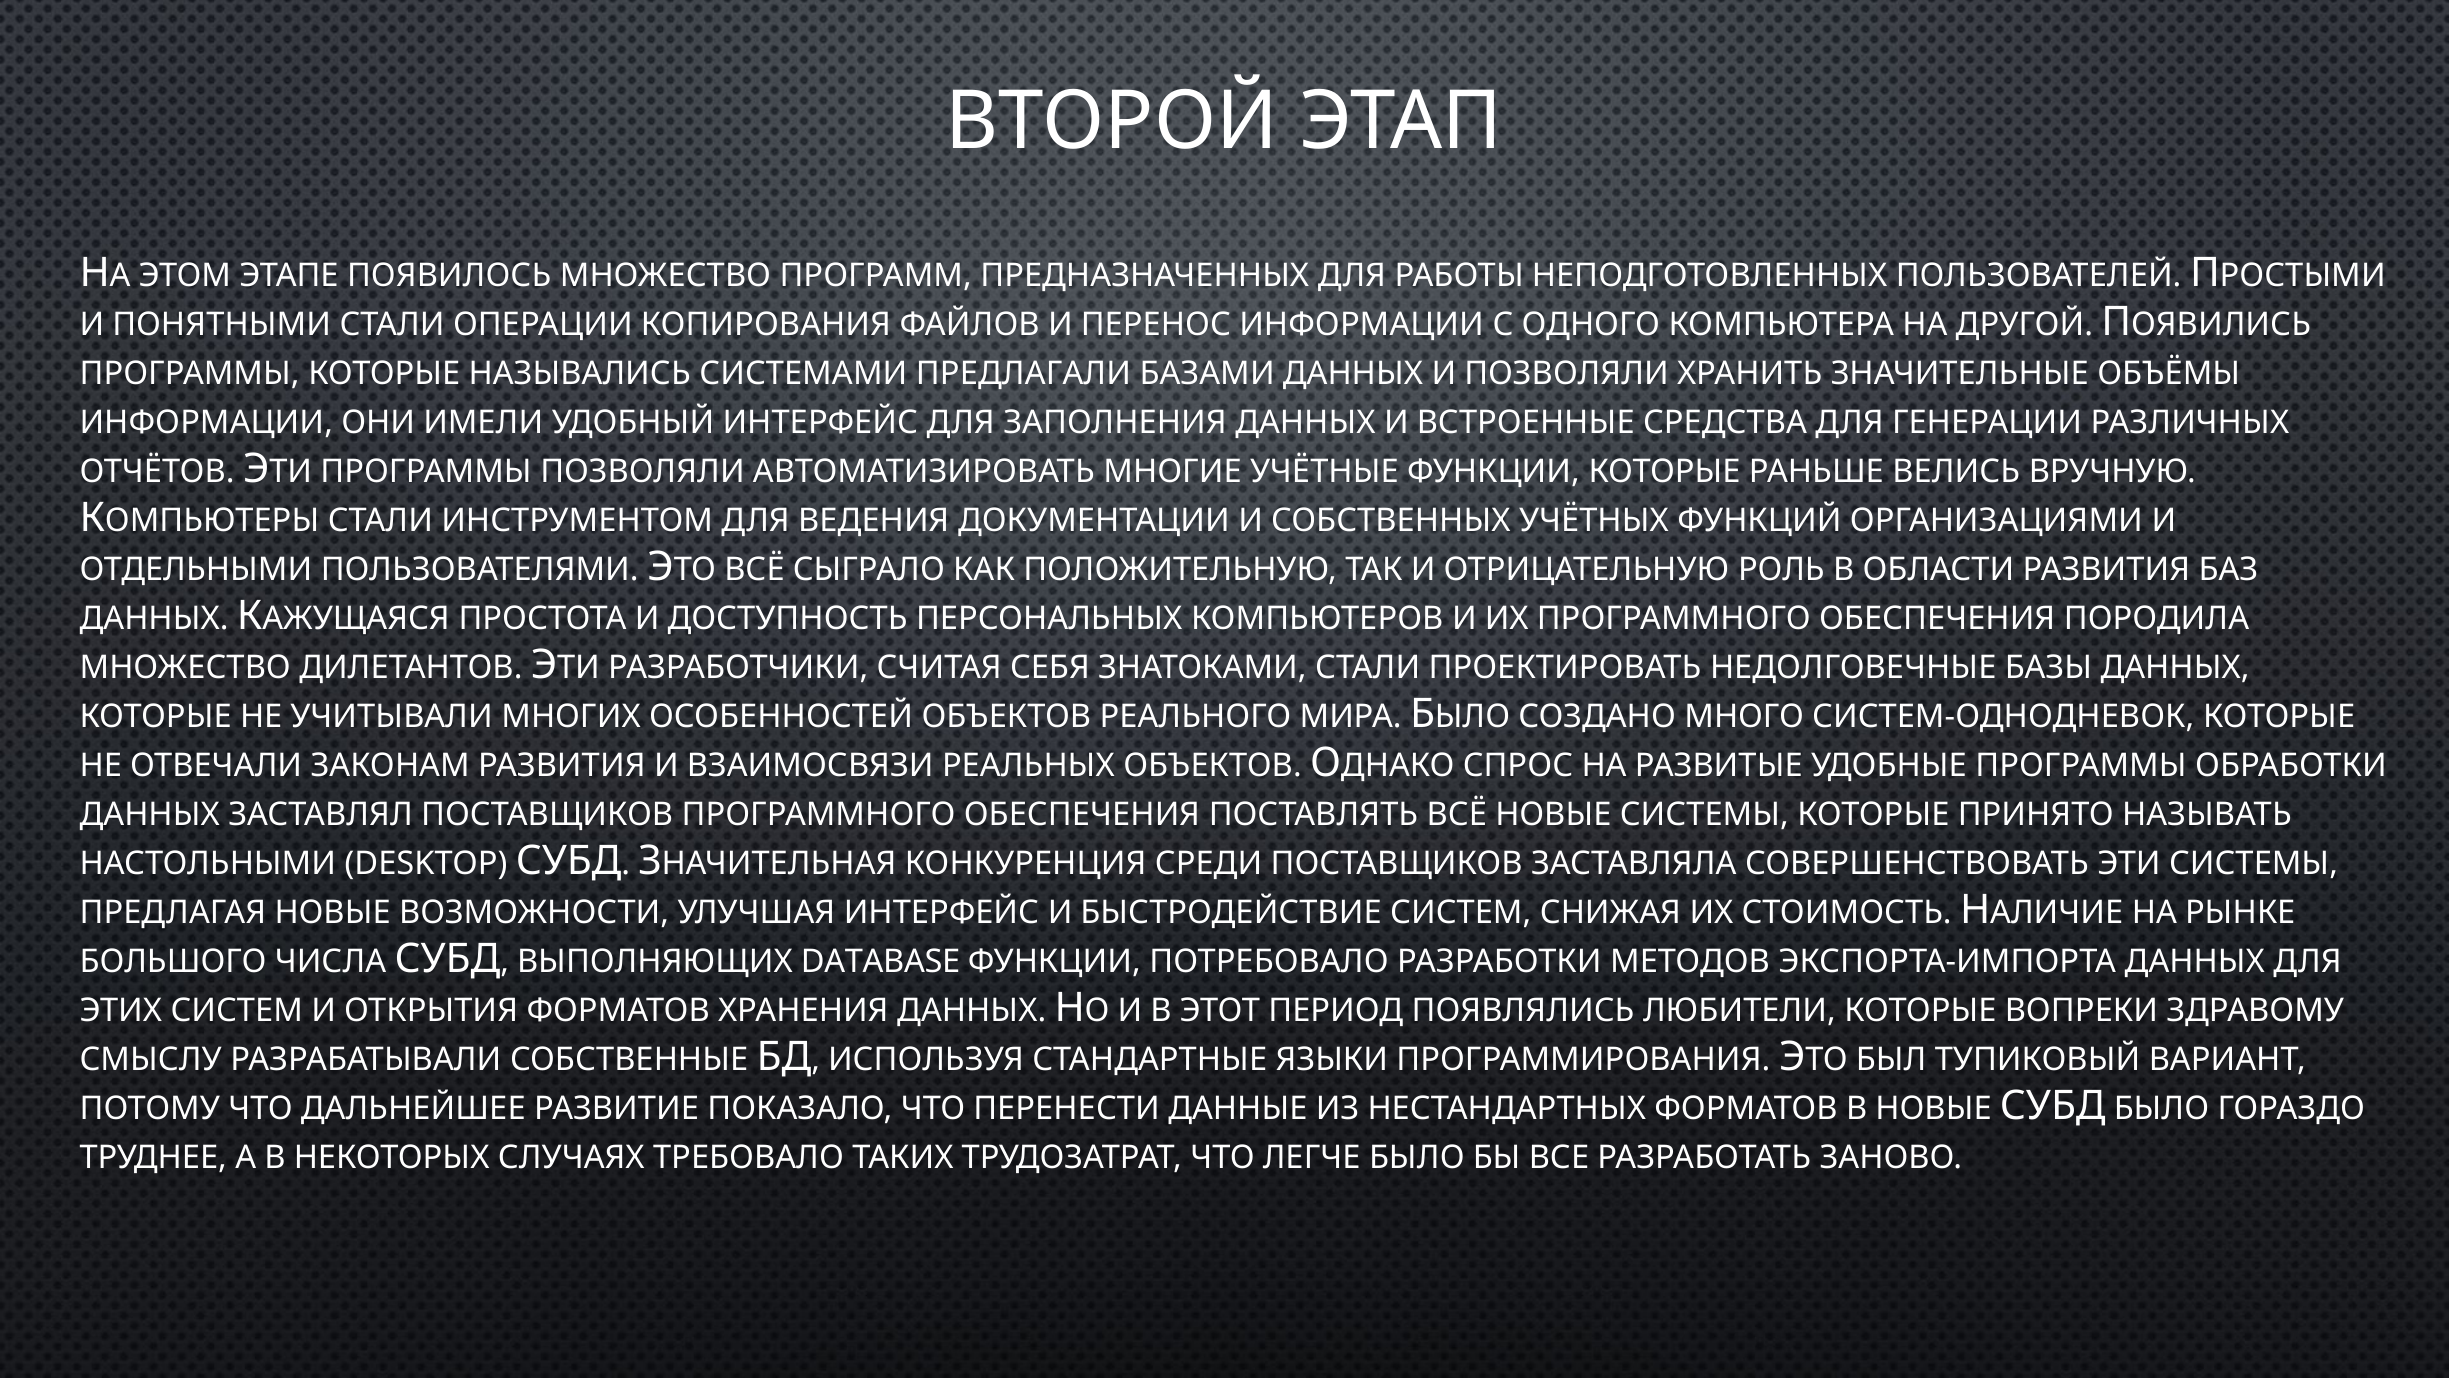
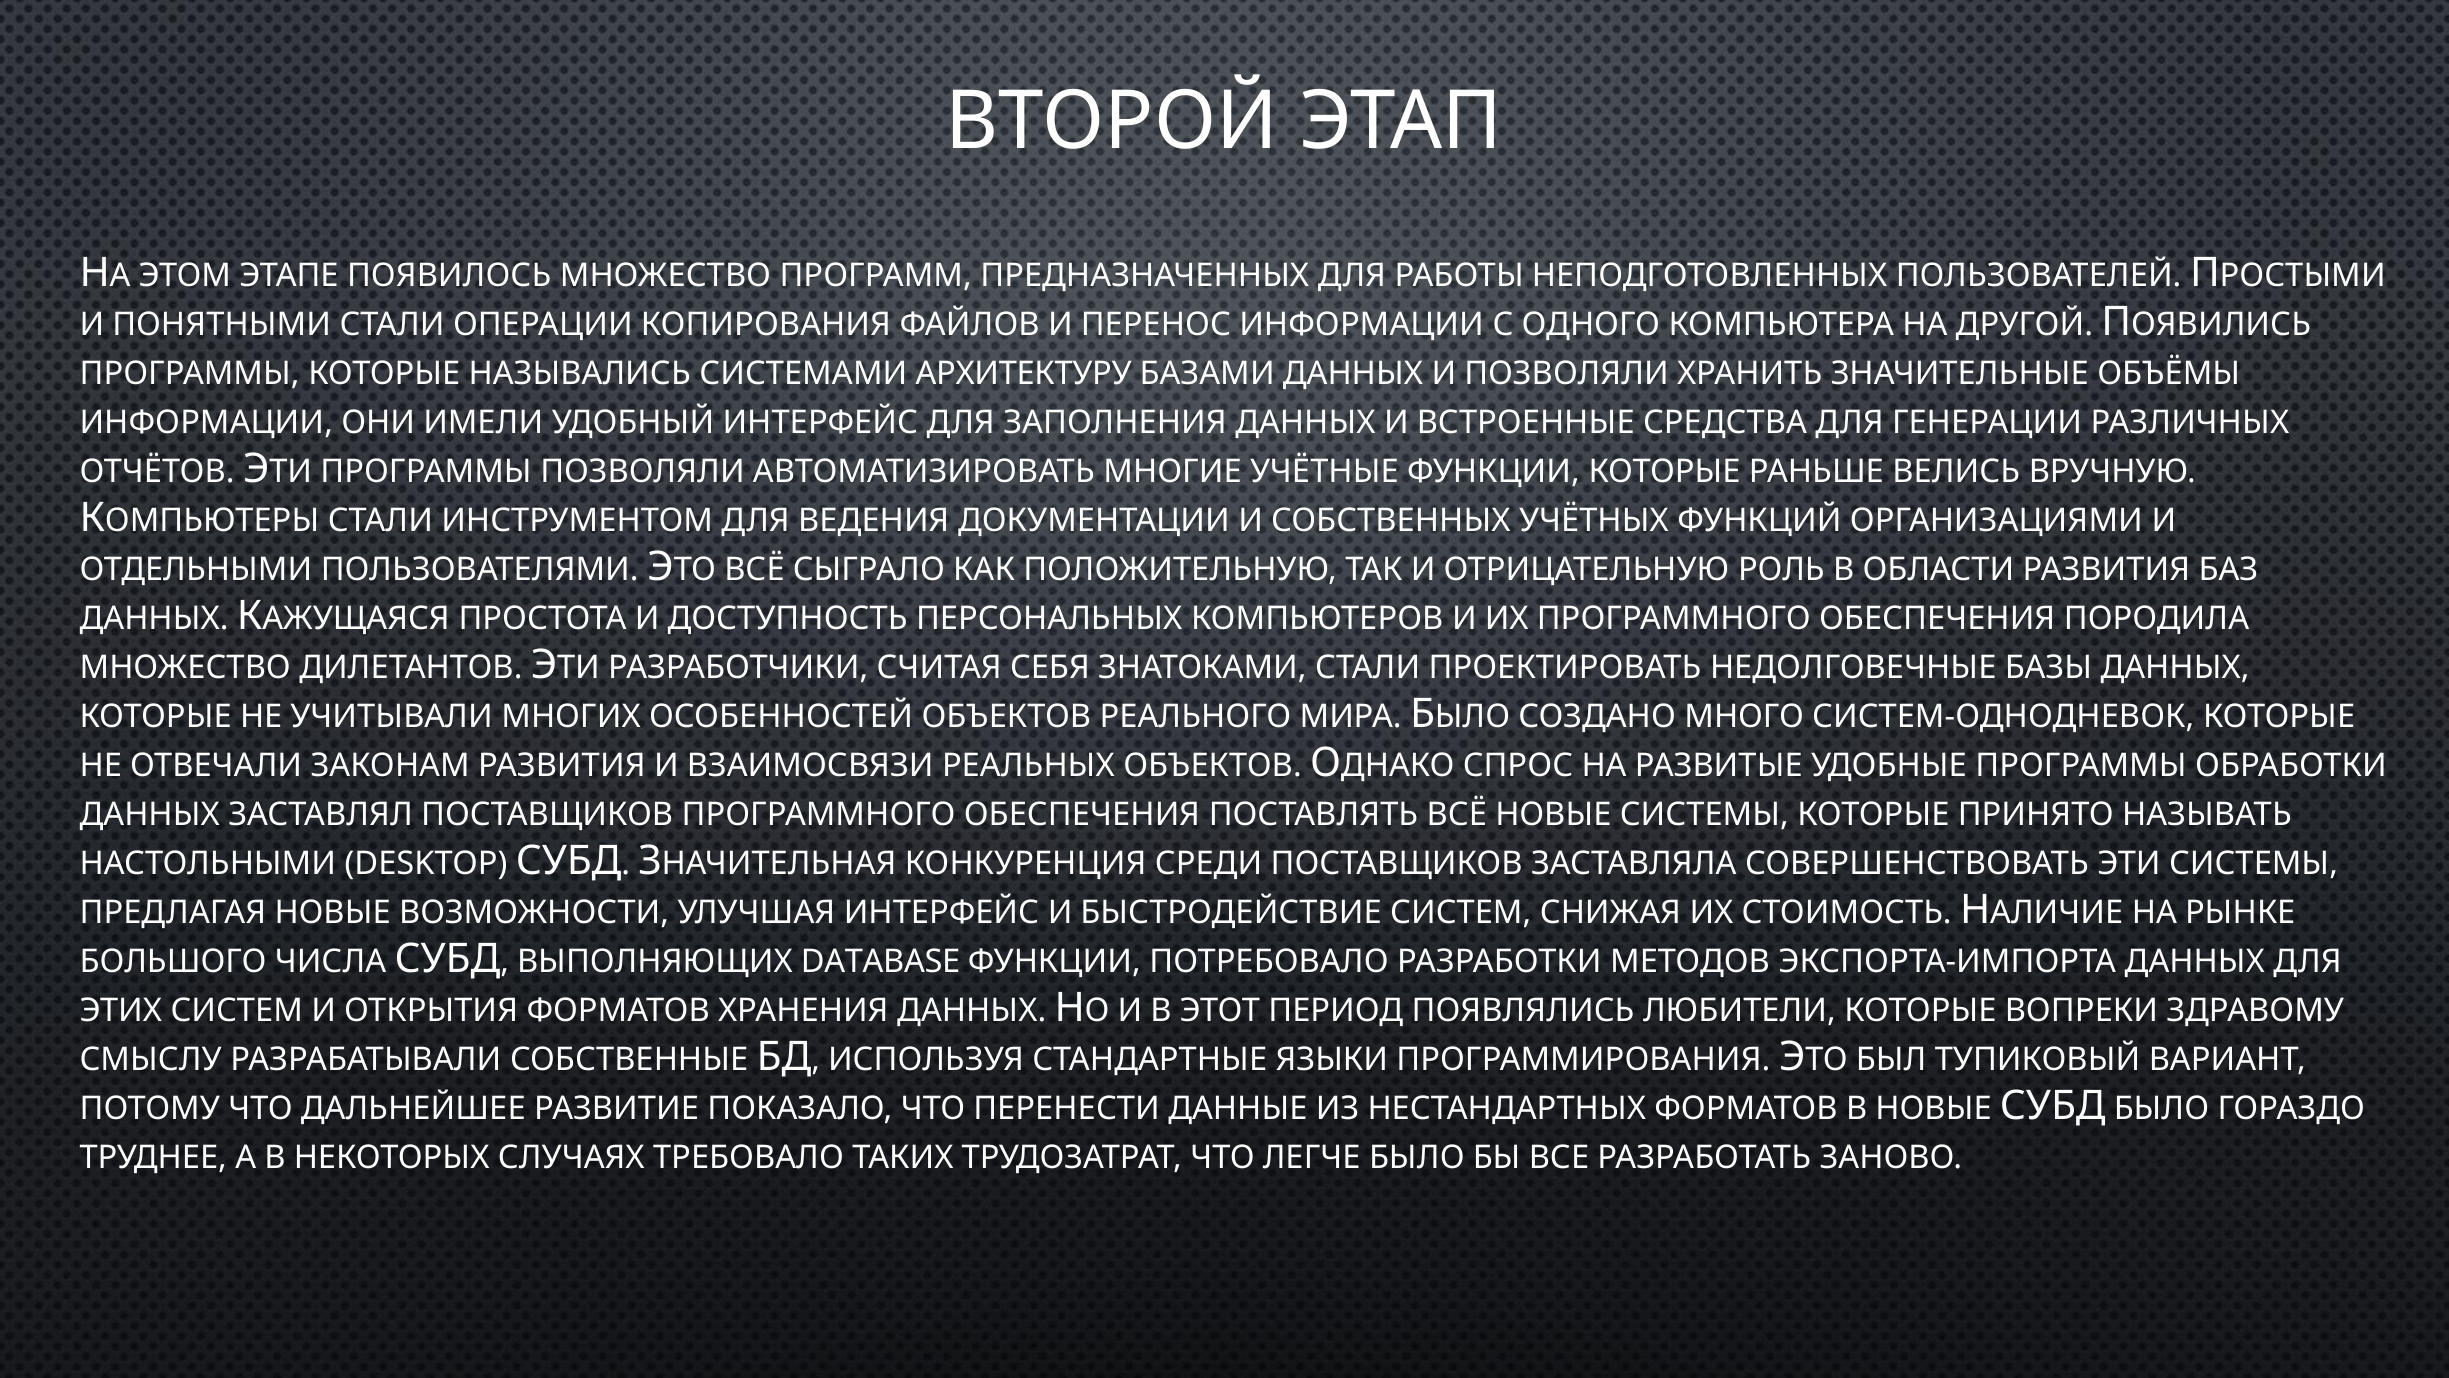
ПРЕДЛАГАЛИ: ПРЕДЛАГАЛИ -> АРХИТЕКТУРУ (1024, 374)
